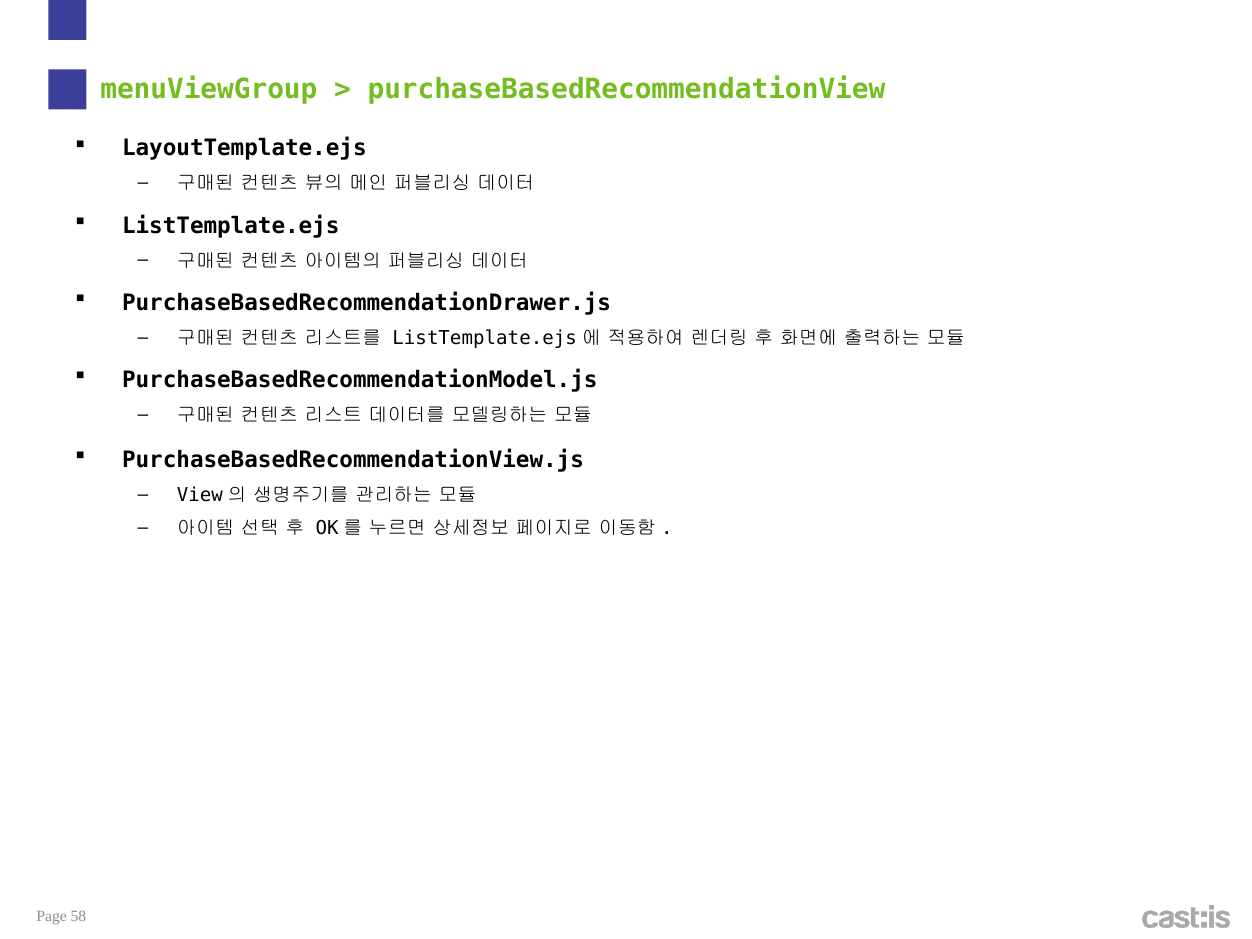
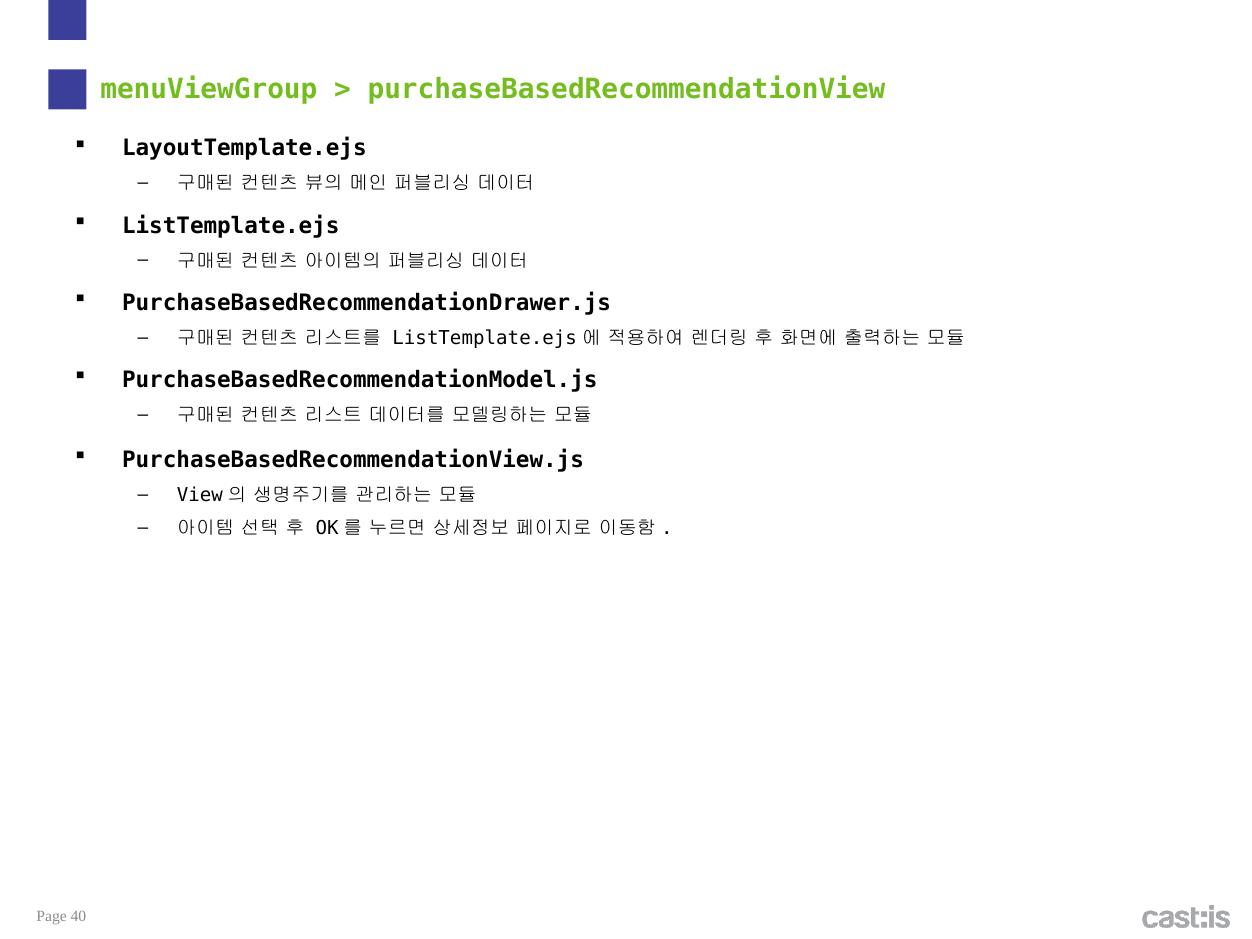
58: 58 -> 40 (78, 916)
